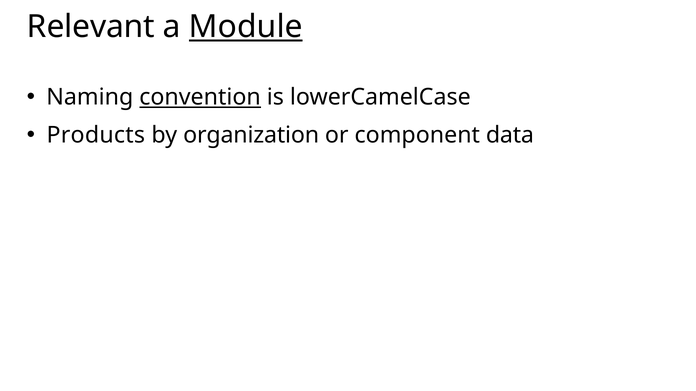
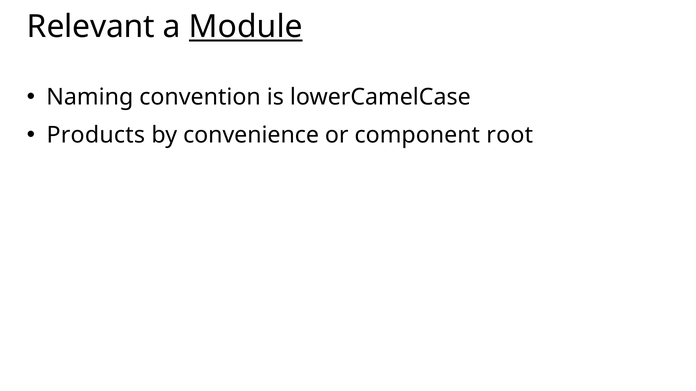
convention underline: present -> none (200, 97)
organization: organization -> convenience (251, 135)
data: data -> root (510, 135)
